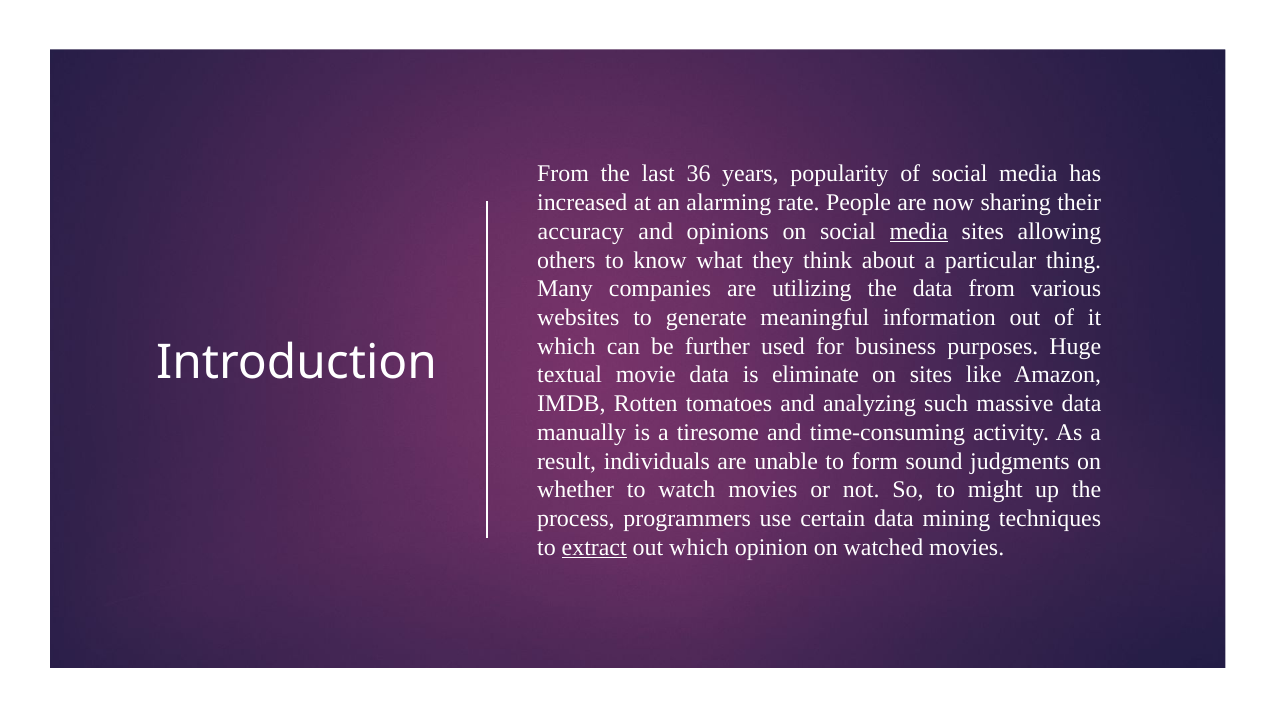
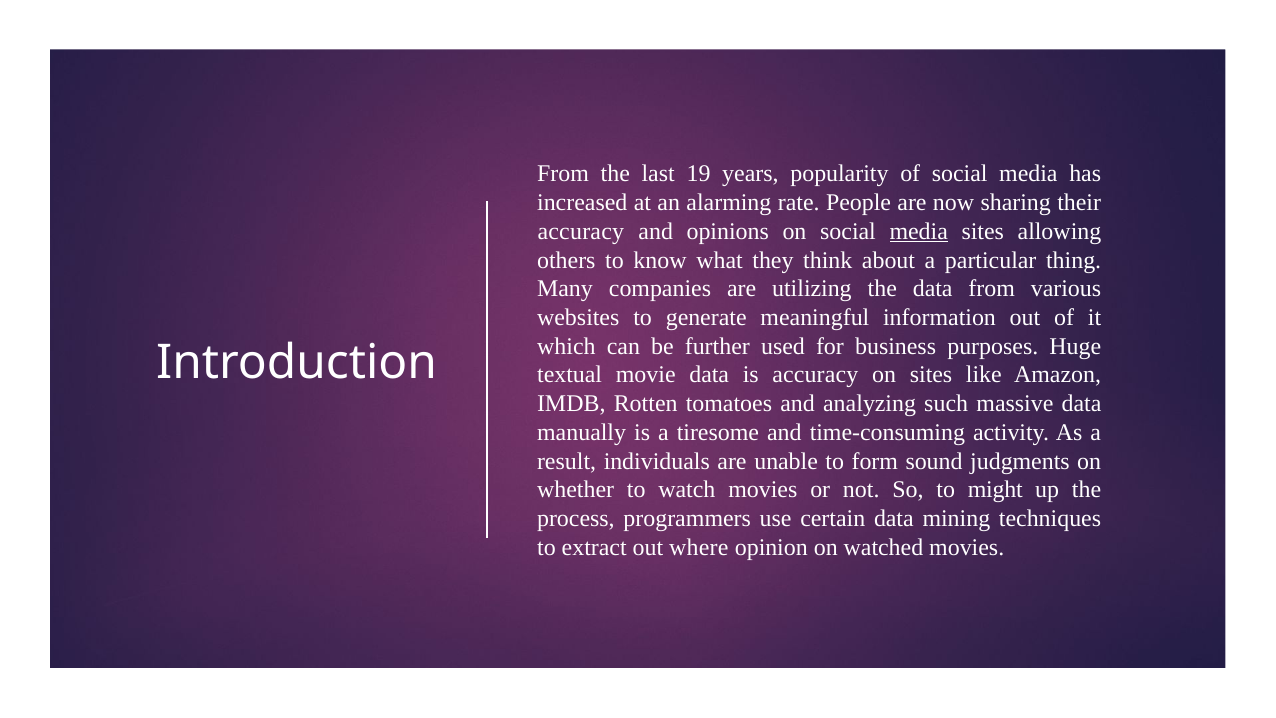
36: 36 -> 19 (699, 174)
is eliminate: eliminate -> accuracy (815, 375)
extract underline: present -> none (594, 547)
out which: which -> where (699, 547)
